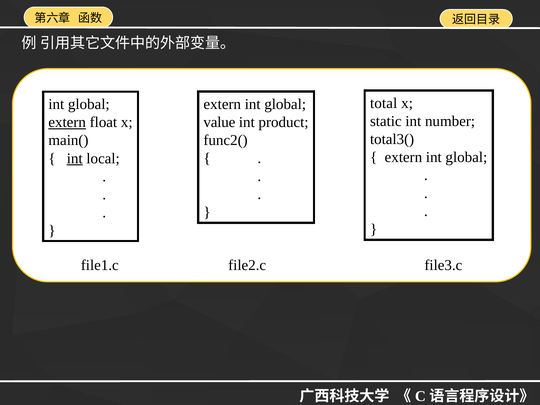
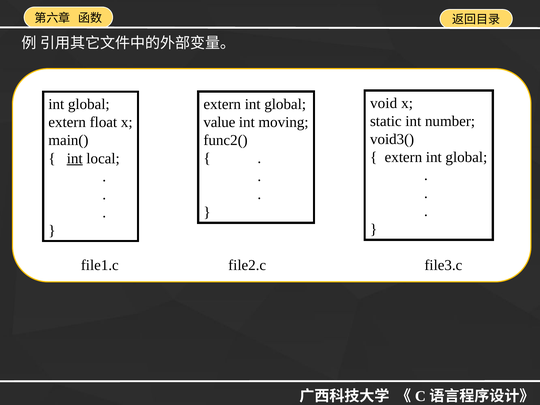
total: total -> void (384, 103)
product: product -> moving (284, 122)
extern underline: present -> none (67, 122)
total3(: total3( -> void3( (392, 139)
